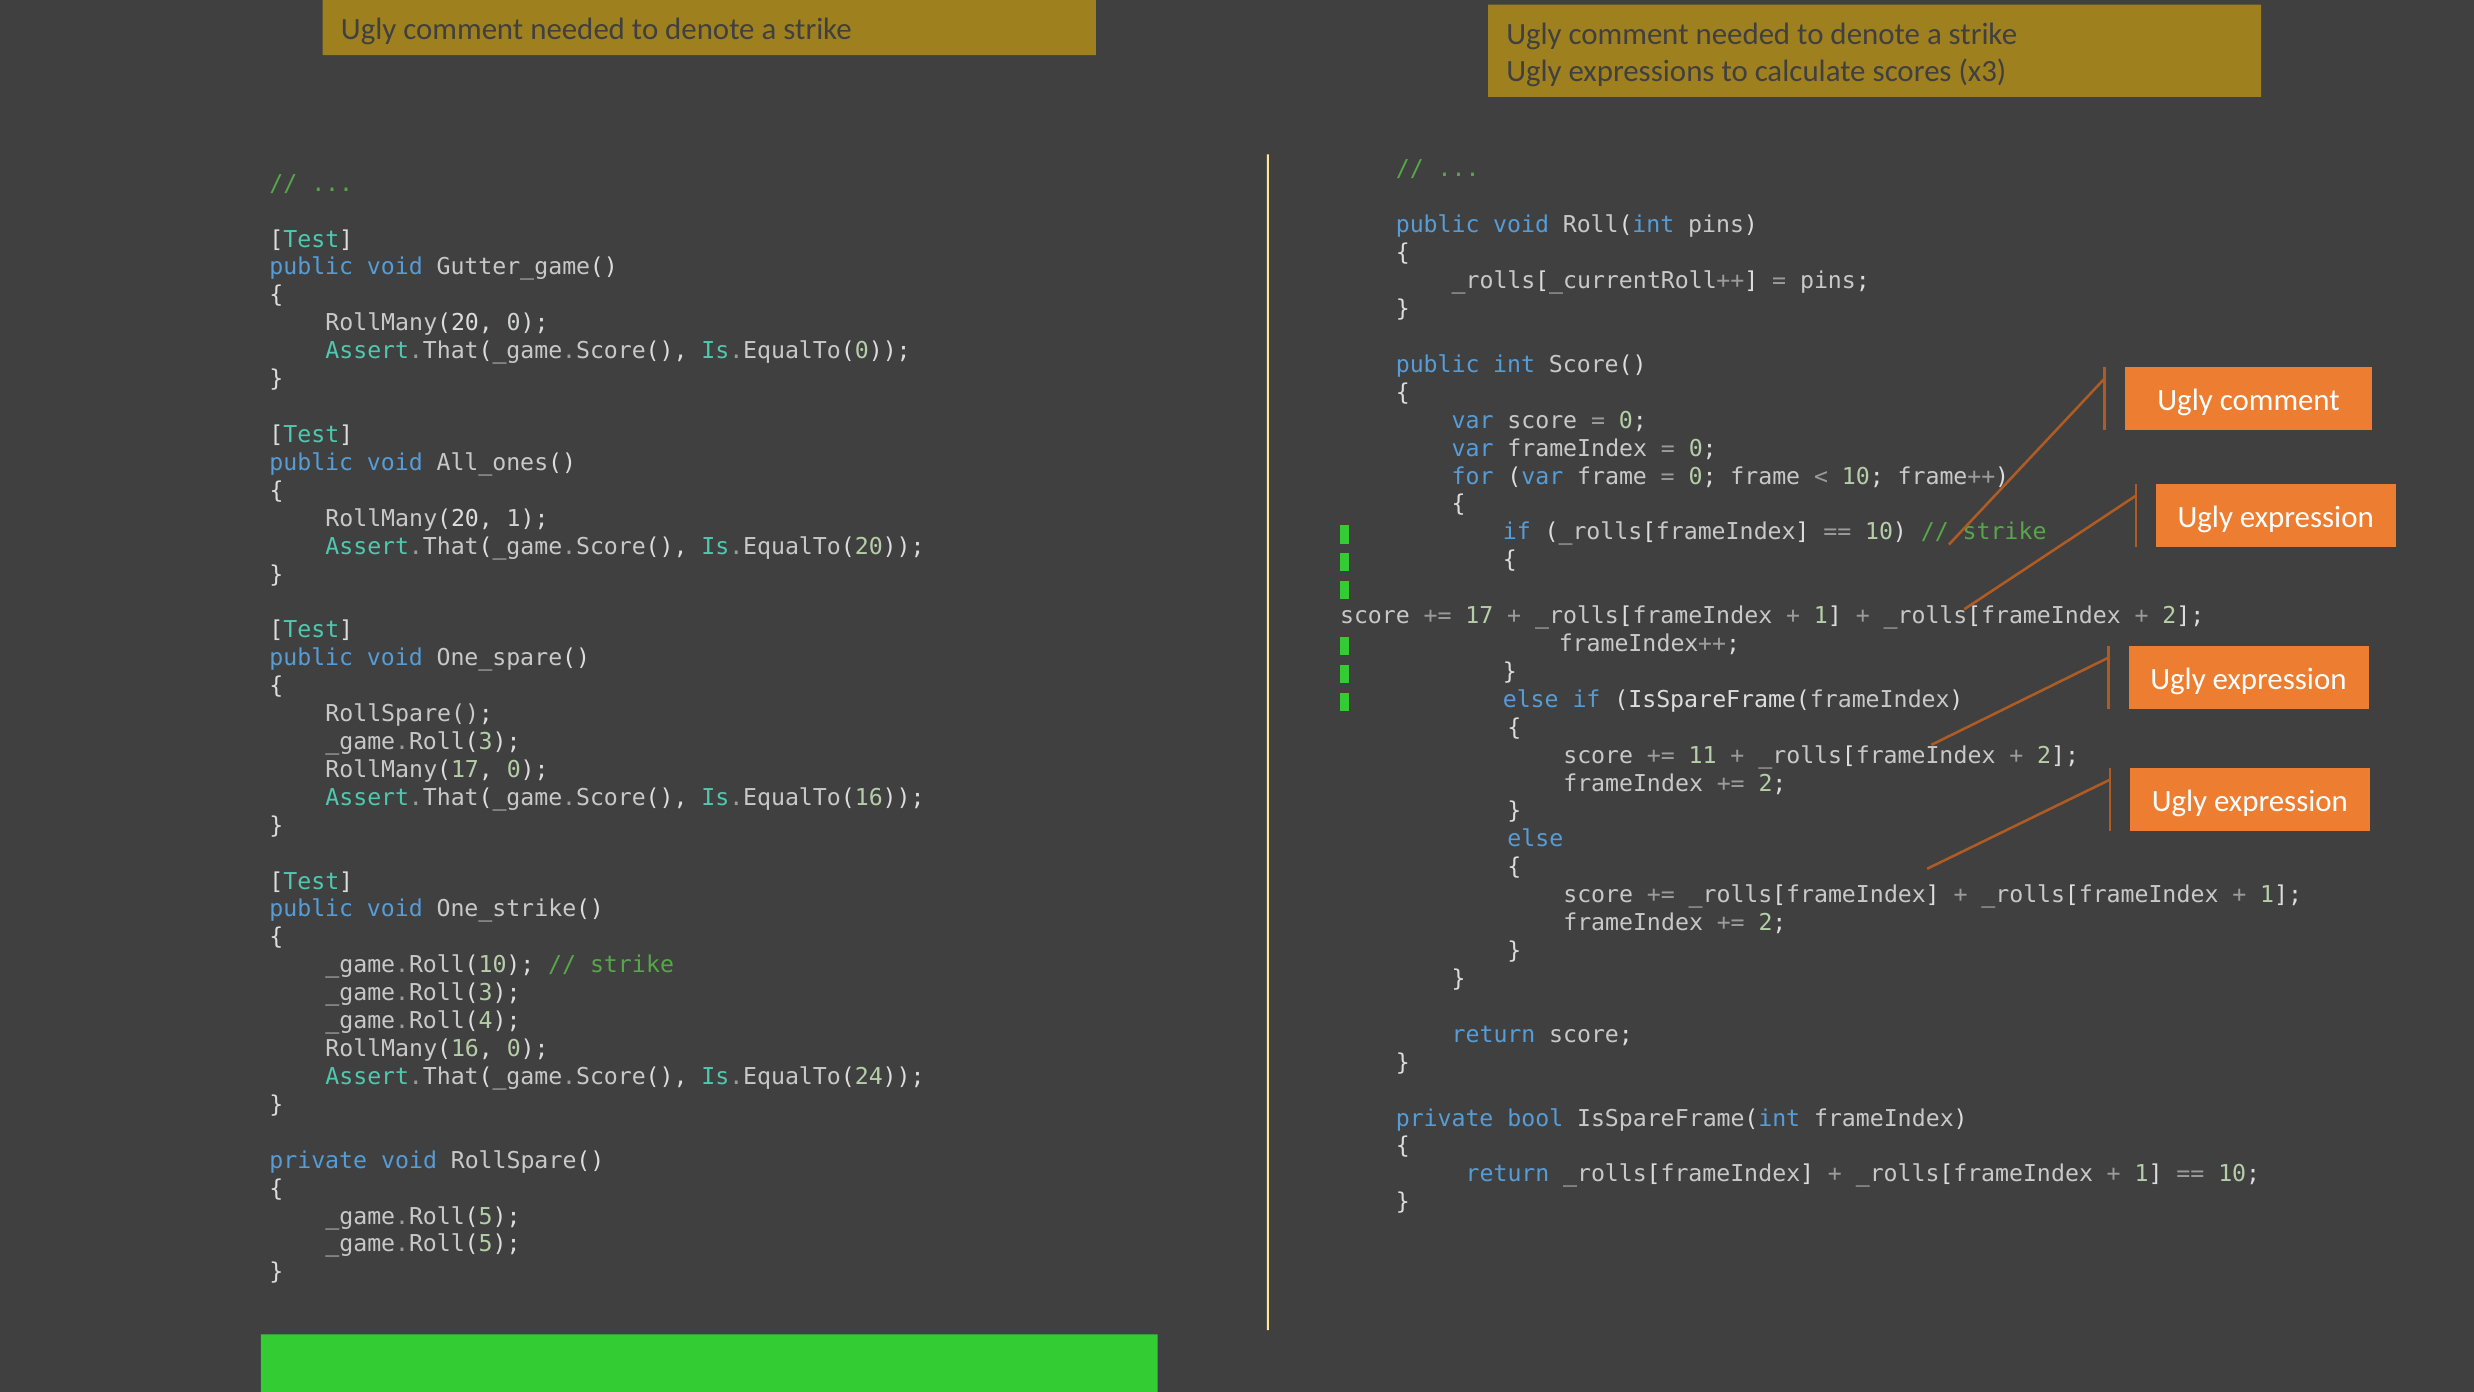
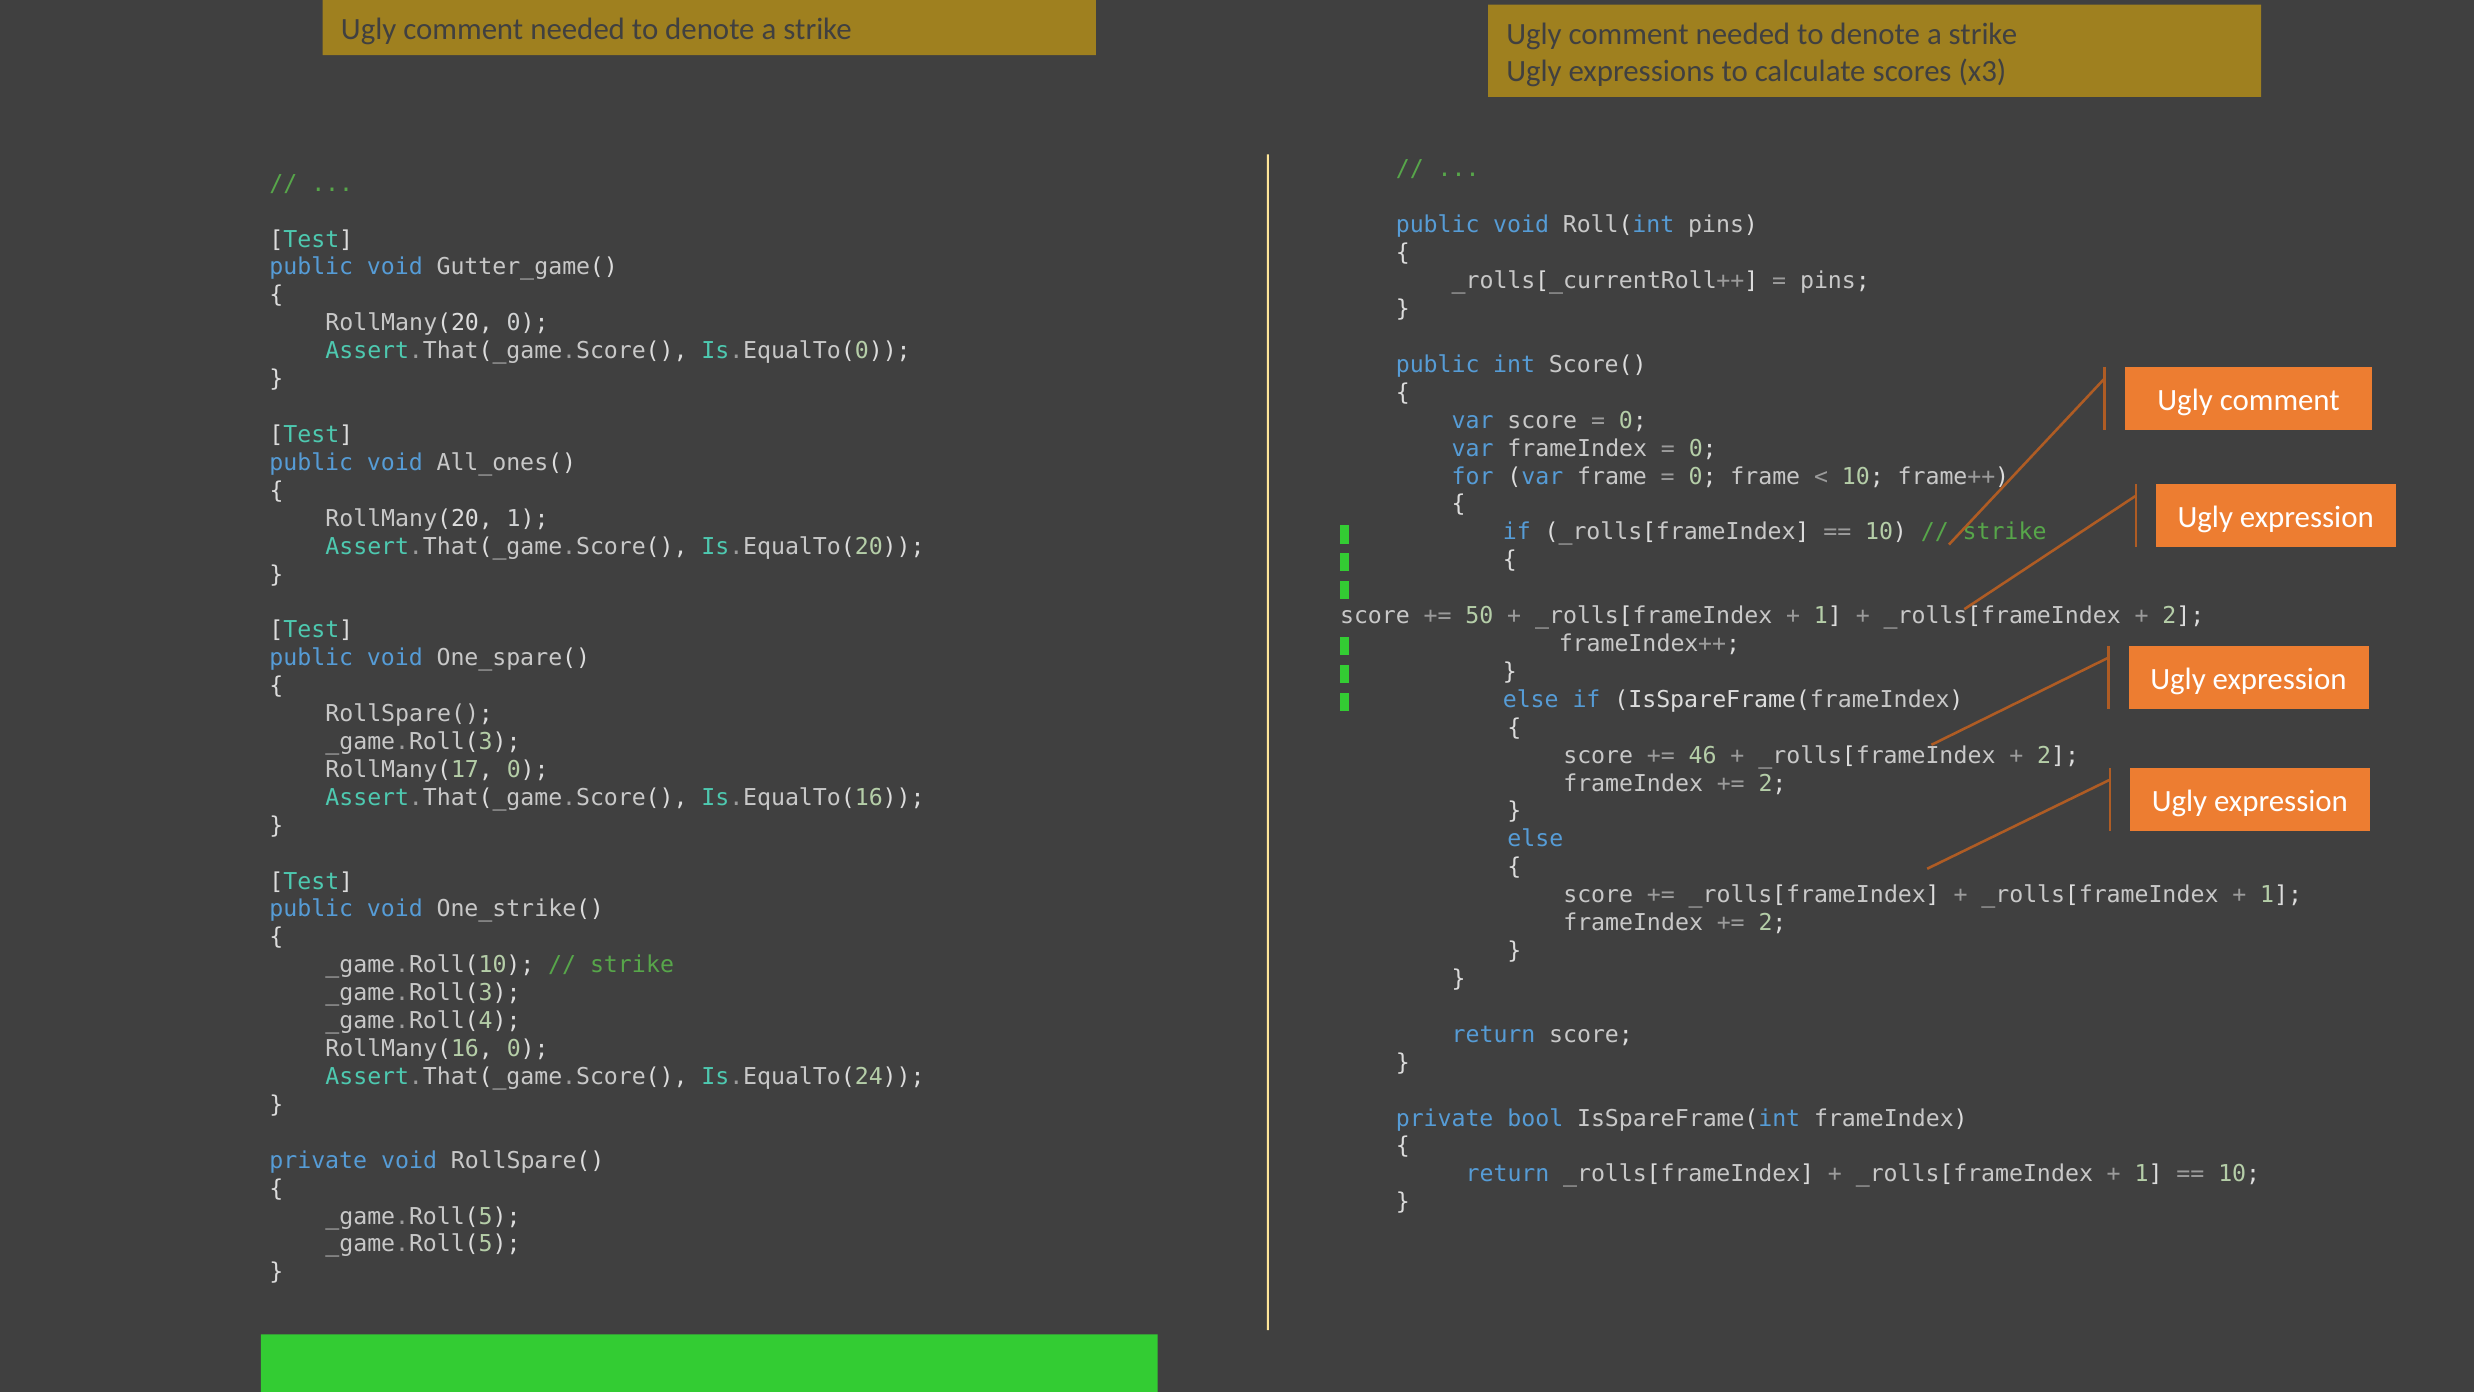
17: 17 -> 50 (1479, 616)
11: 11 -> 46 (1703, 755)
